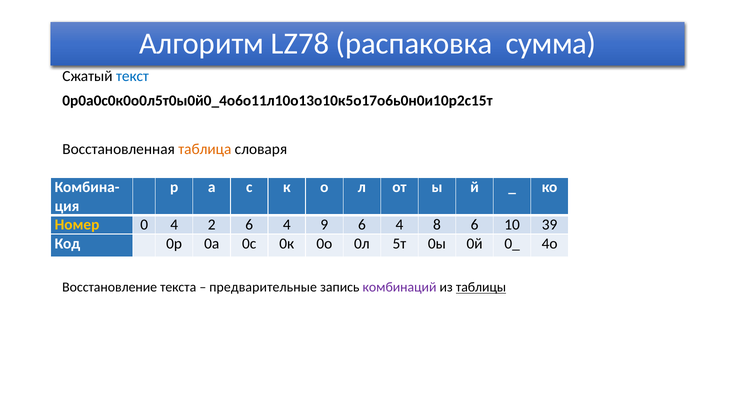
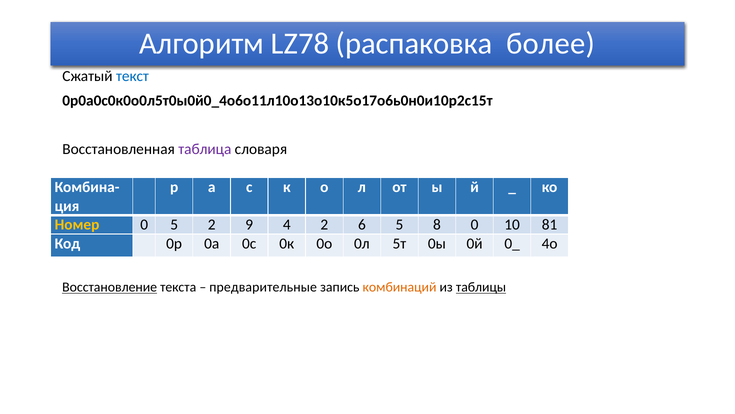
сумма: сумма -> более (551, 44)
таблица colour: orange -> purple (205, 149)
0 4: 4 -> 5 (174, 225)
2 6: 6 -> 9 (249, 225)
4 9: 9 -> 2 (324, 225)
4: 4 -> 5 (399, 225)
8 6: 6 -> 0 (475, 225)
39: 39 -> 81 (550, 225)
Восстановление underline: none -> present (110, 287)
комбинаций colour: purple -> orange (400, 287)
